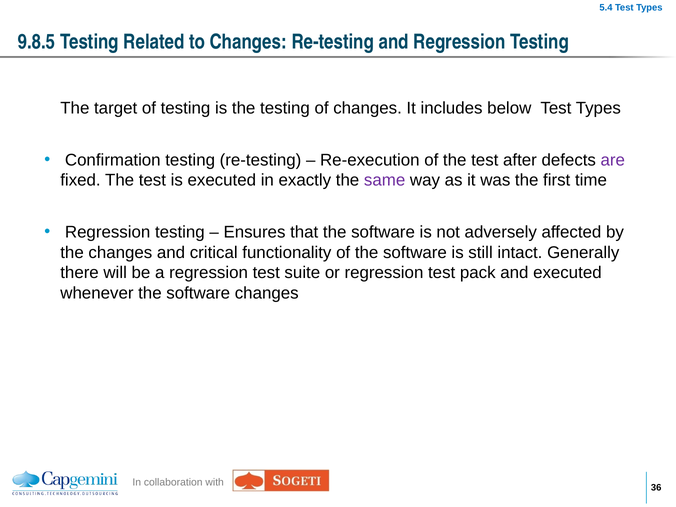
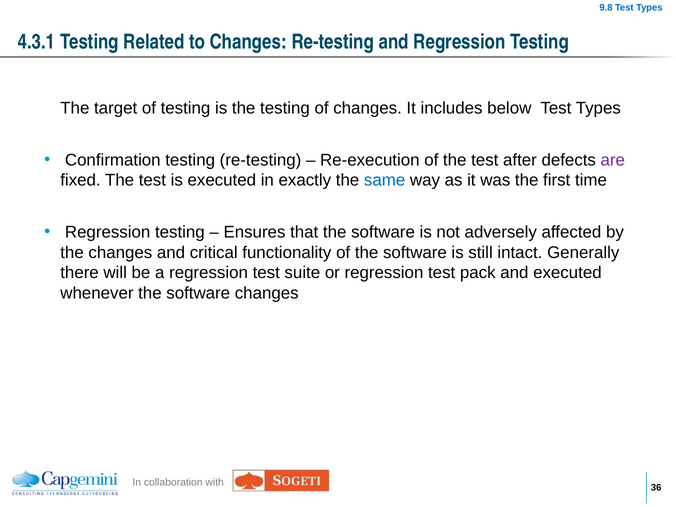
5.4: 5.4 -> 9.8 (606, 8)
9.8.5: 9.8.5 -> 4.3.1 (37, 42)
same colour: purple -> blue (385, 180)
